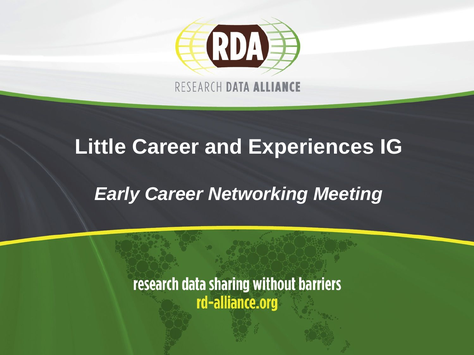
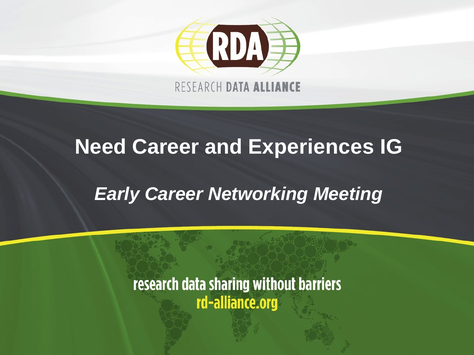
Little: Little -> Need (101, 147)
